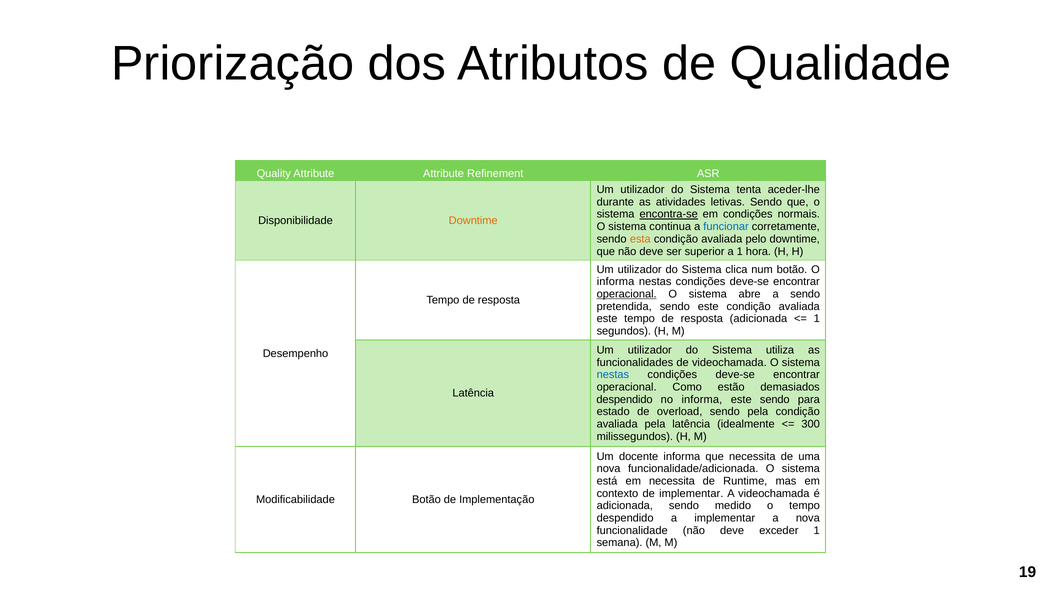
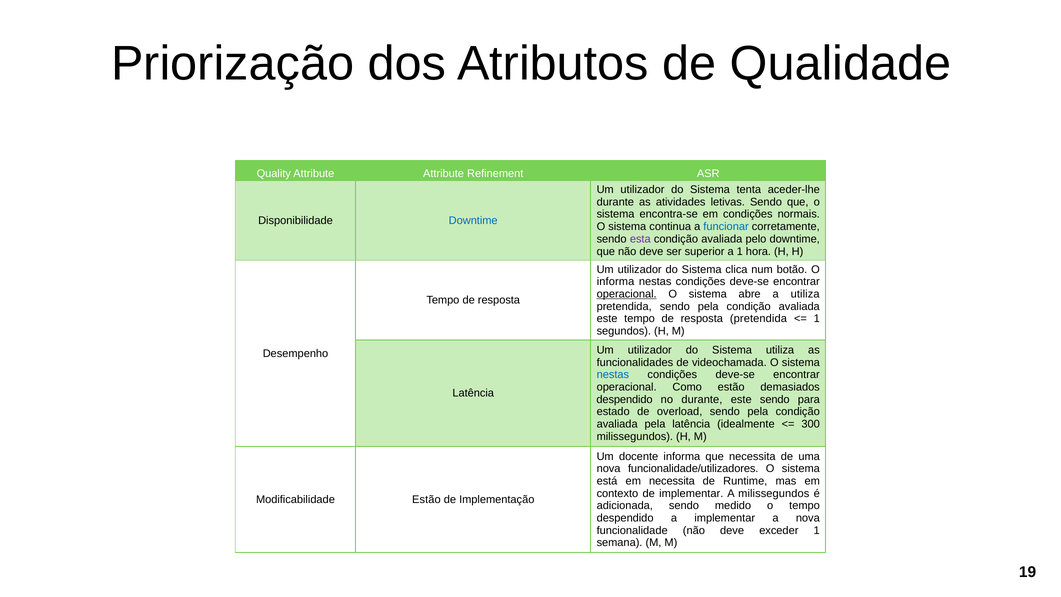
encontra-se underline: present -> none (669, 214)
Downtime colour: orange -> blue (473, 220)
esta colour: orange -> purple (640, 239)
a sendo: sendo -> utiliza (805, 294)
pretendida sendo este: este -> pela (708, 306)
resposta adicionada: adicionada -> pretendida (758, 319)
no informa: informa -> durante (702, 399)
funcionalidade/adicionada: funcionalidade/adicionada -> funcionalidade/utilizadores (693, 469)
A videochamada: videochamada -> milissegundos (774, 493)
Modificabilidade Botão: Botão -> Estão (426, 499)
